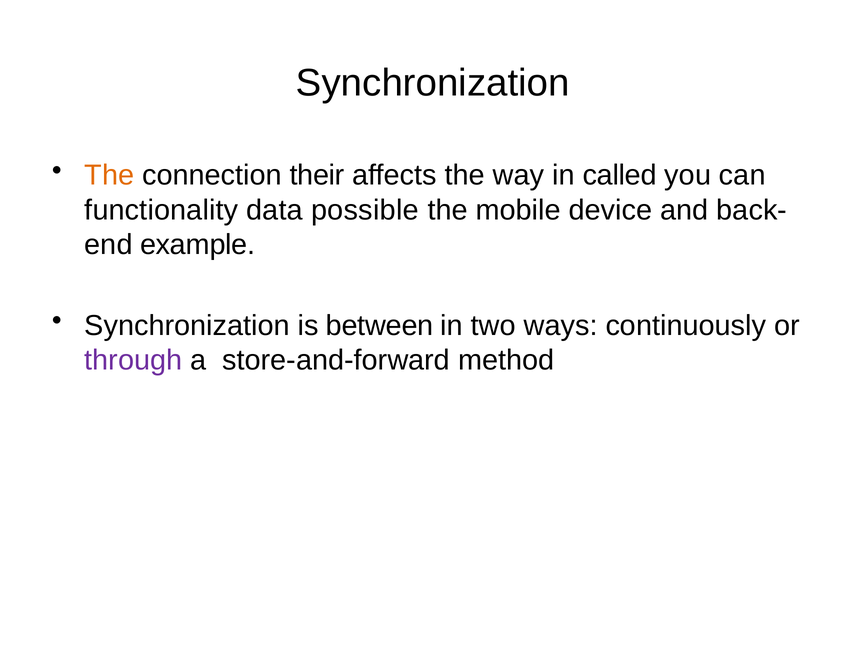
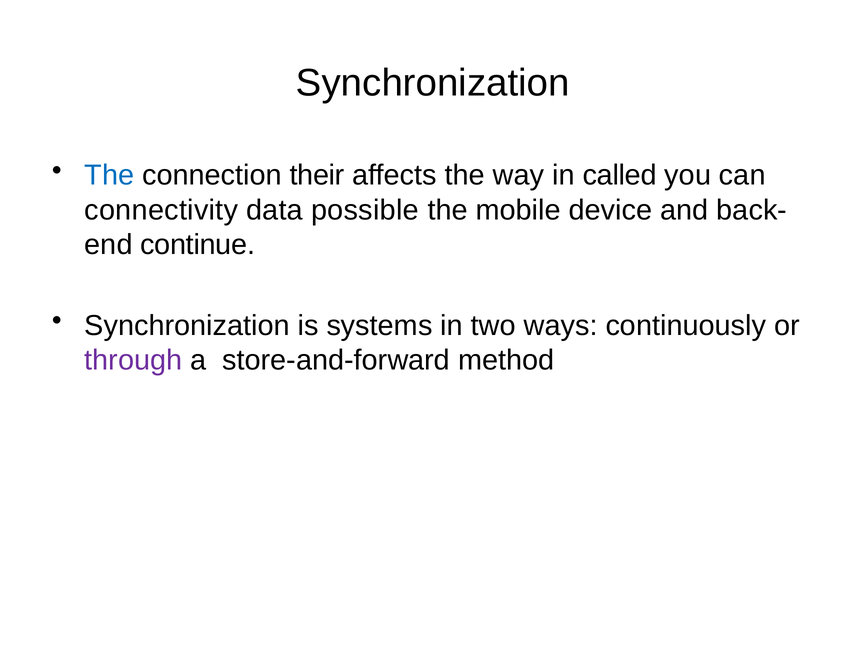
The colour: orange -> blue (109, 175)
functionality: functionality -> connectivity (161, 210)
example: example -> continue (198, 245)
between: between -> systems (379, 325)
